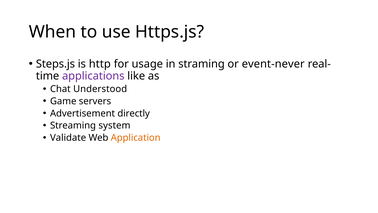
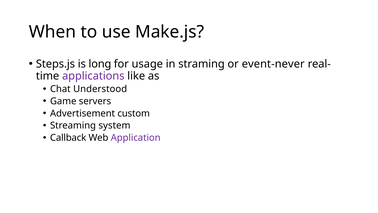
Https.js: Https.js -> Make.js (170, 32)
http: http -> long (100, 64)
directly: directly -> custom (134, 113)
Validate: Validate -> Callback (68, 138)
Application colour: orange -> purple (136, 138)
